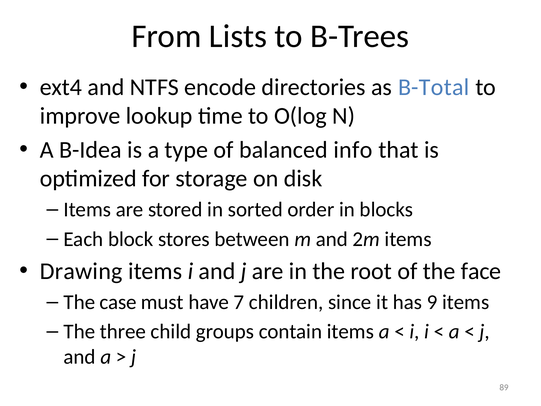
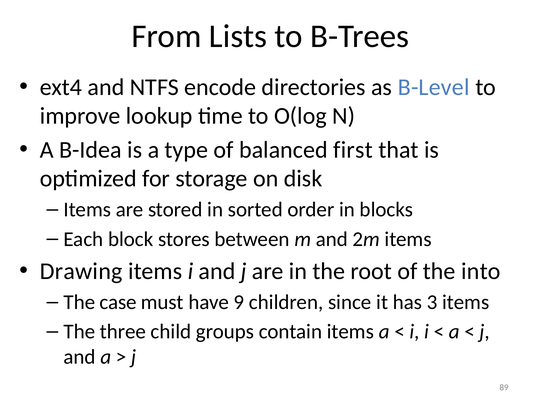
B-Total: B-Total -> B-Level (434, 87)
info: info -> first (353, 150)
face: face -> into (481, 271)
7: 7 -> 9 (239, 302)
9: 9 -> 3 (432, 302)
